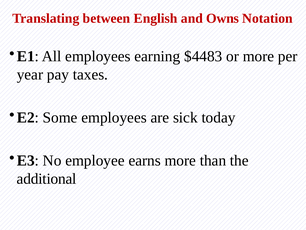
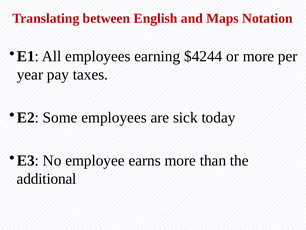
Owns: Owns -> Maps (223, 18)
$4483: $4483 -> $4244 (203, 56)
